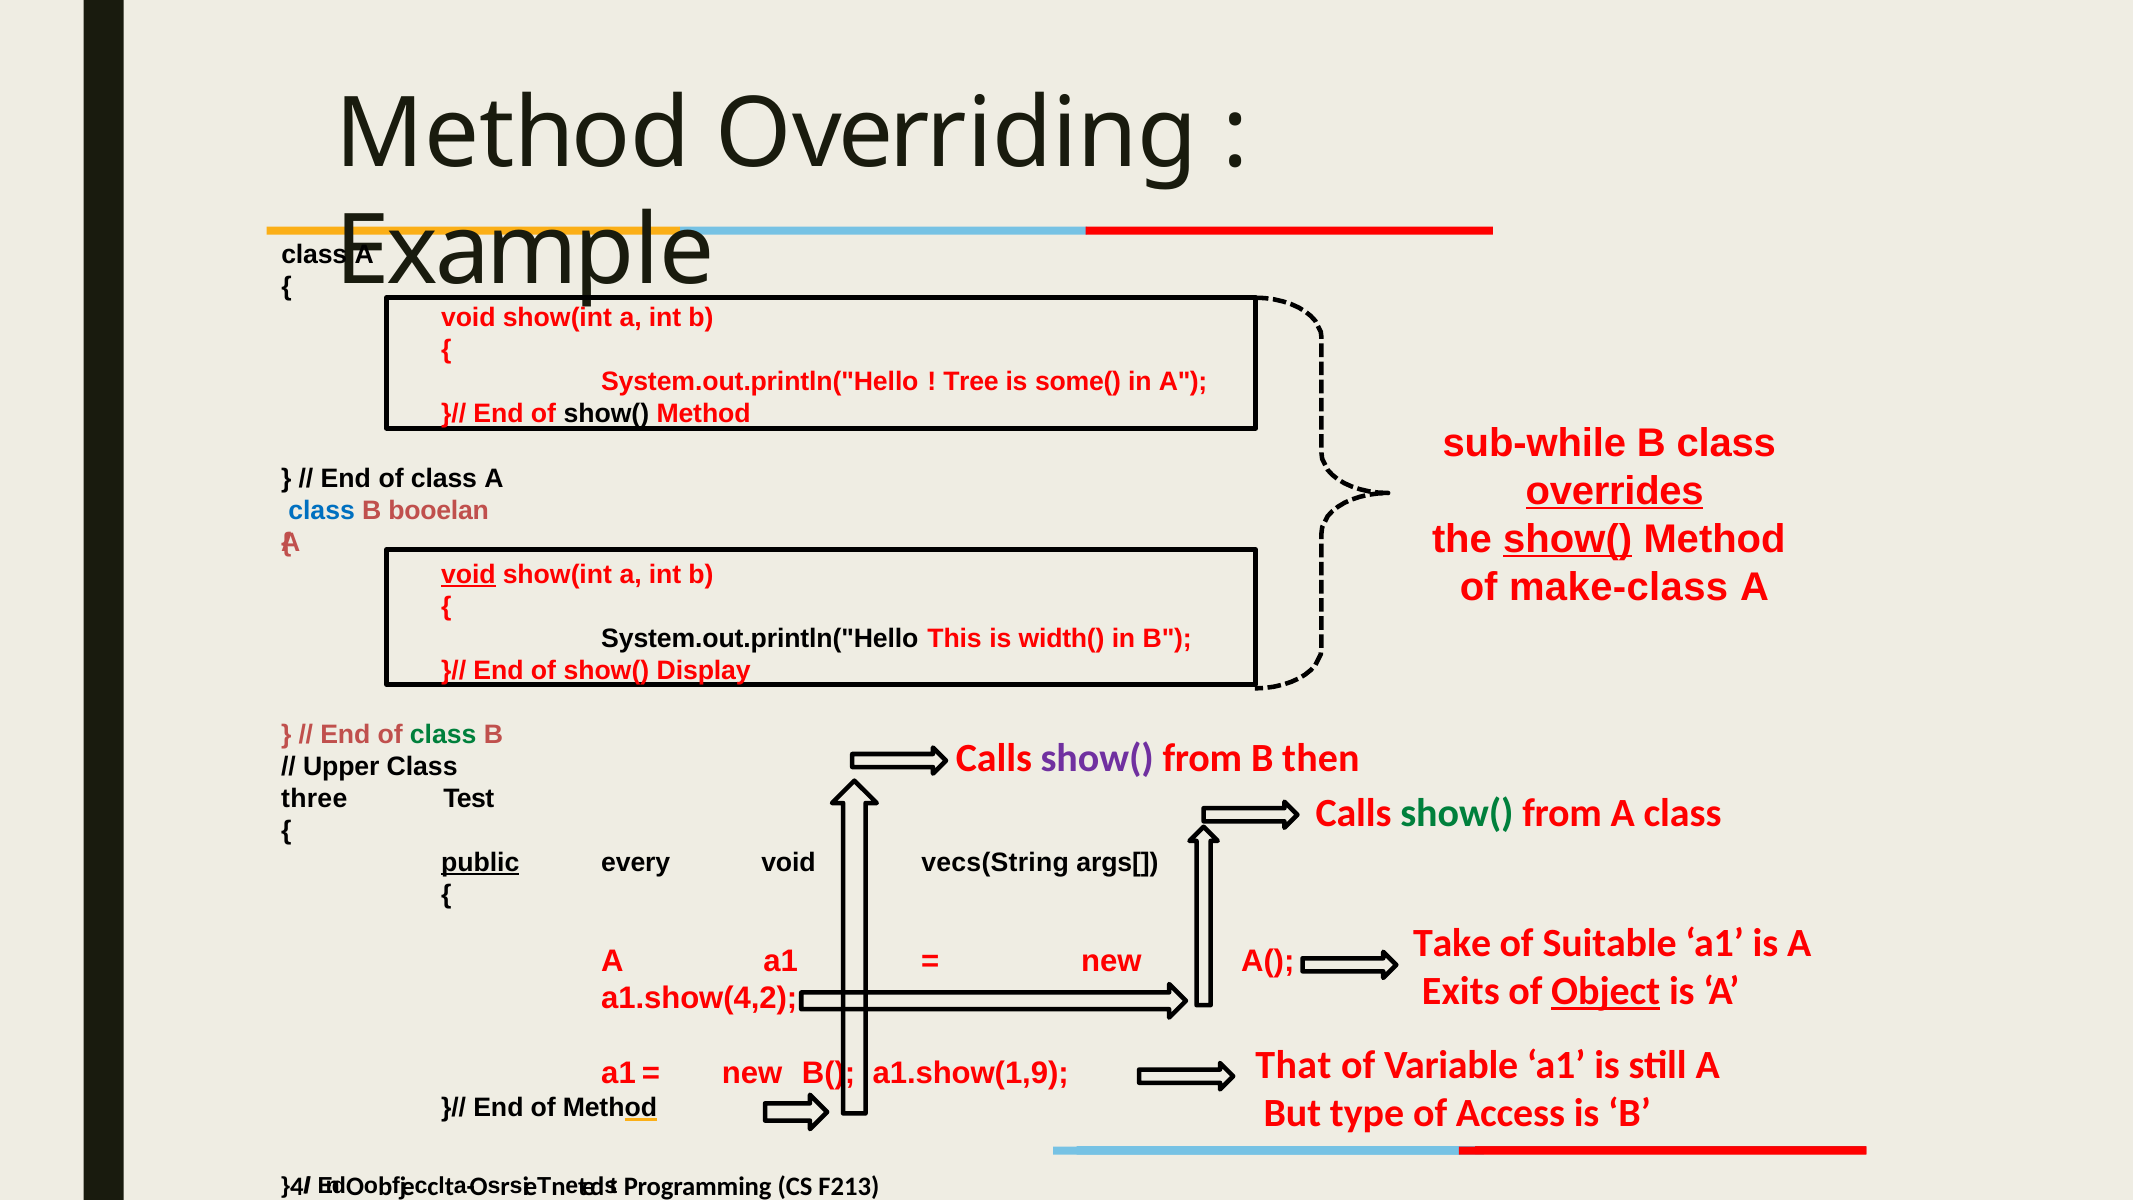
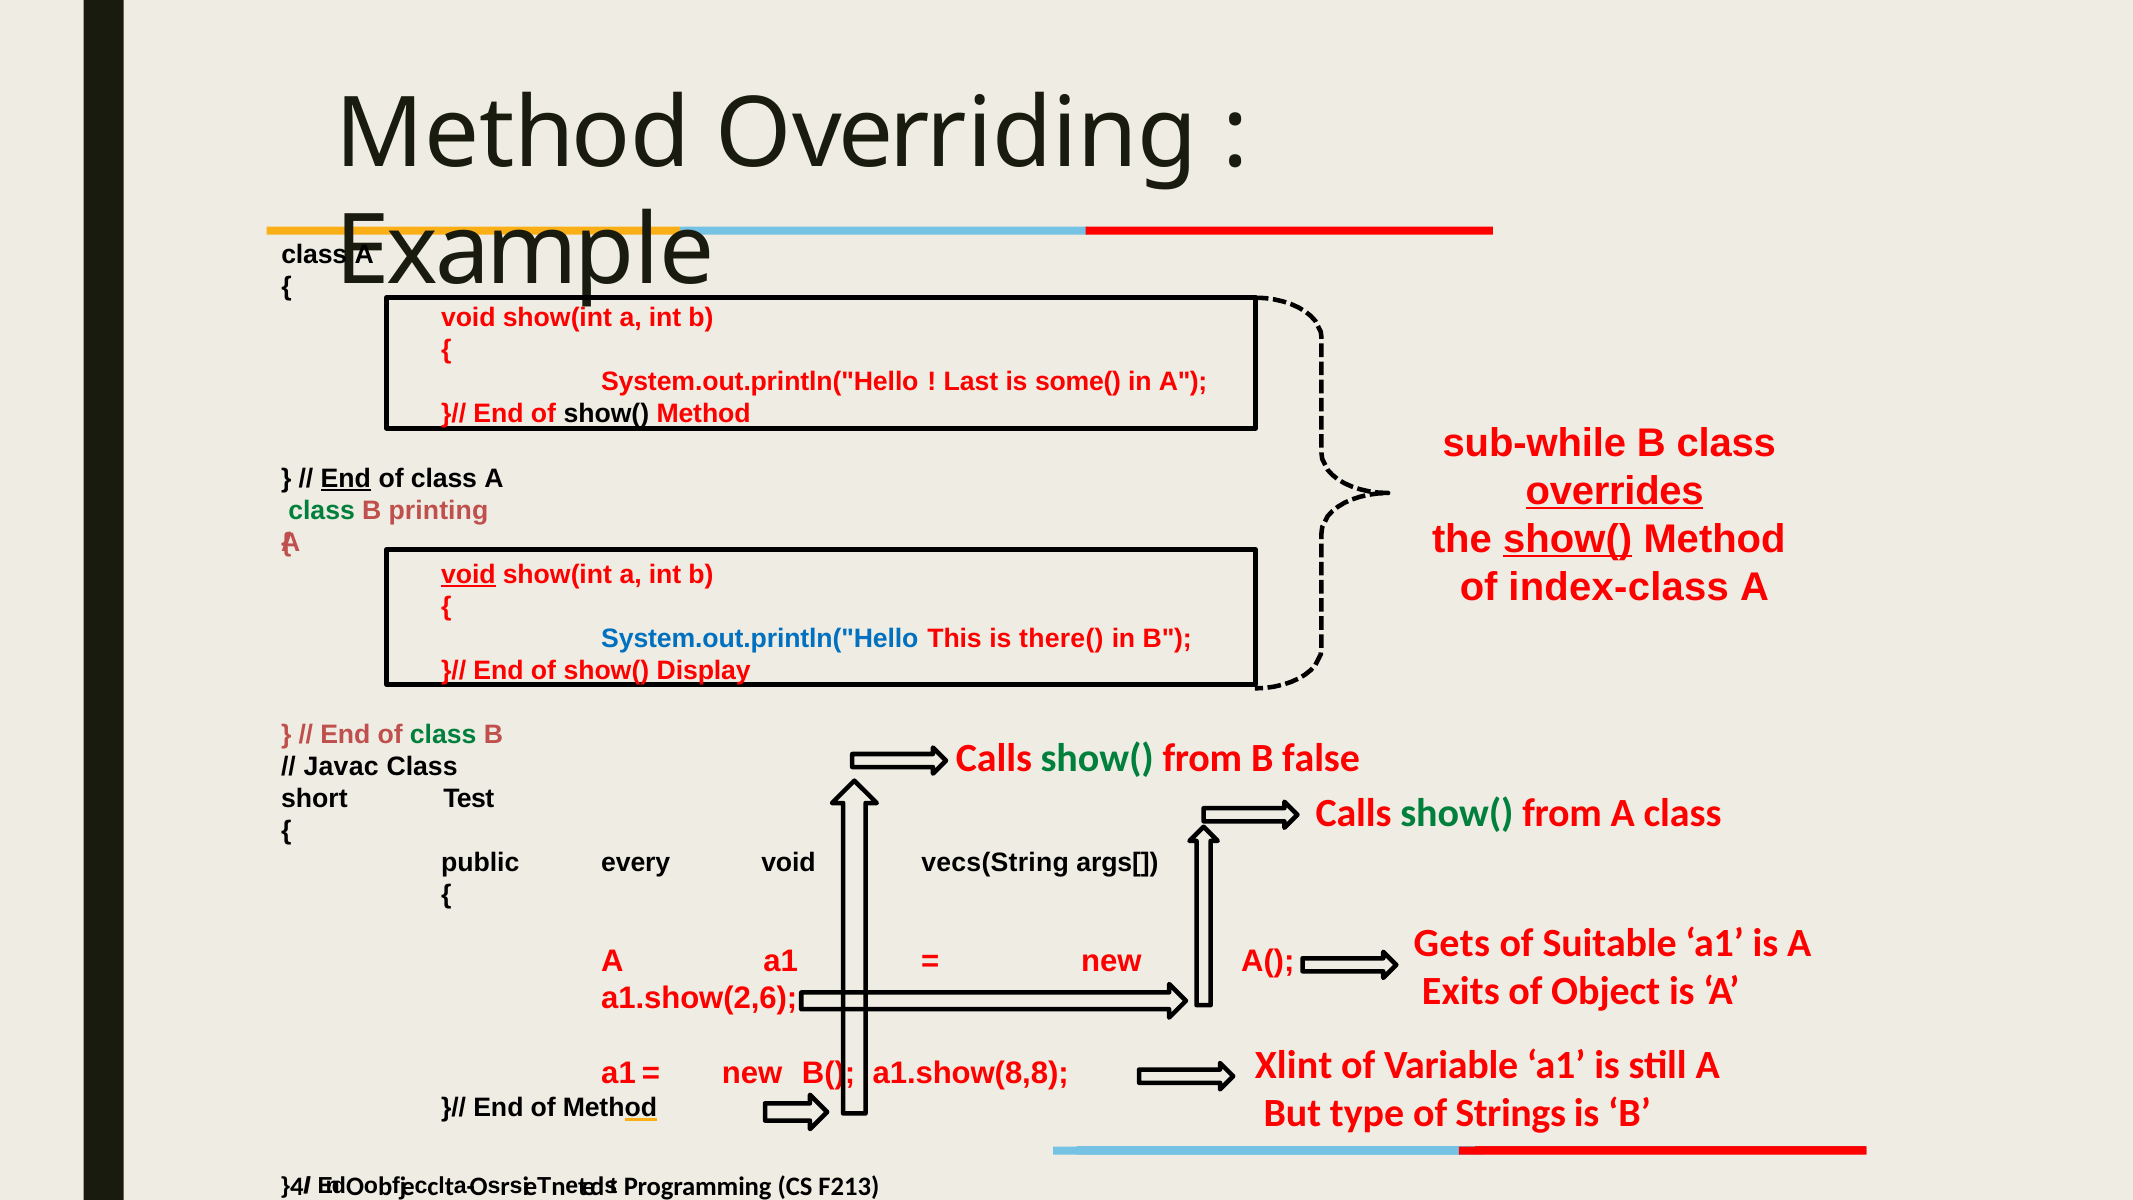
Tree: Tree -> Last (971, 382)
End underline: none -> present (346, 478)
class colour: blue -> green (322, 510)
booelan: booelan -> printing (438, 510)
make-class: make-class -> index-class (1619, 587)
System.out.println("Hello colour: black -> blue (760, 638)
width(: width( -> there( (1061, 638)
show( colour: purple -> green (1097, 758)
then: then -> false (1321, 758)
Upper: Upper -> Javac (341, 766)
three: three -> short (314, 798)
public underline: present -> none (480, 862)
Take: Take -> Gets (1452, 943)
Object underline: present -> none (1606, 991)
a1.show(4,2: a1.show(4,2 -> a1.show(2,6 (699, 998)
That: That -> Xlint (1294, 1065)
a1.show(1,9: a1.show(1,9 -> a1.show(8,8 (971, 1073)
Access: Access -> Strings (1511, 1113)
